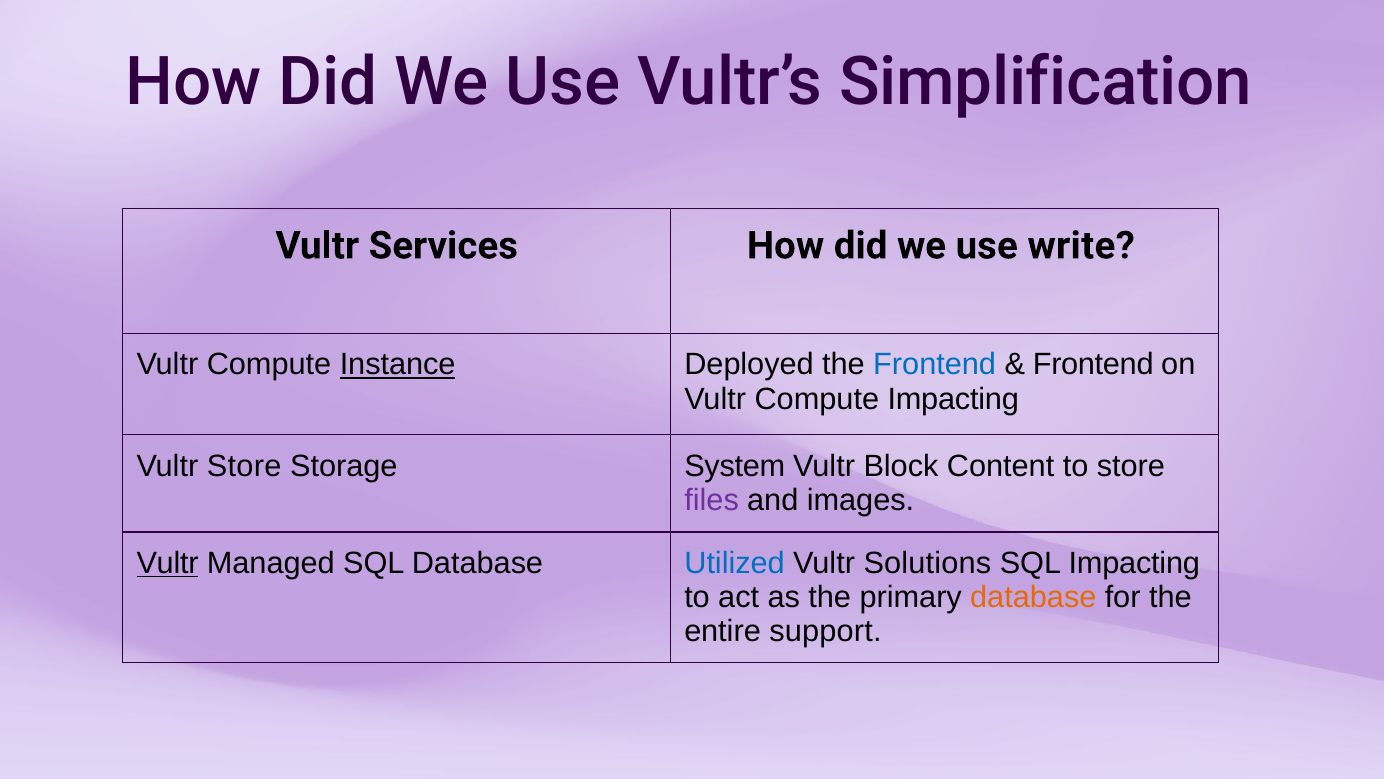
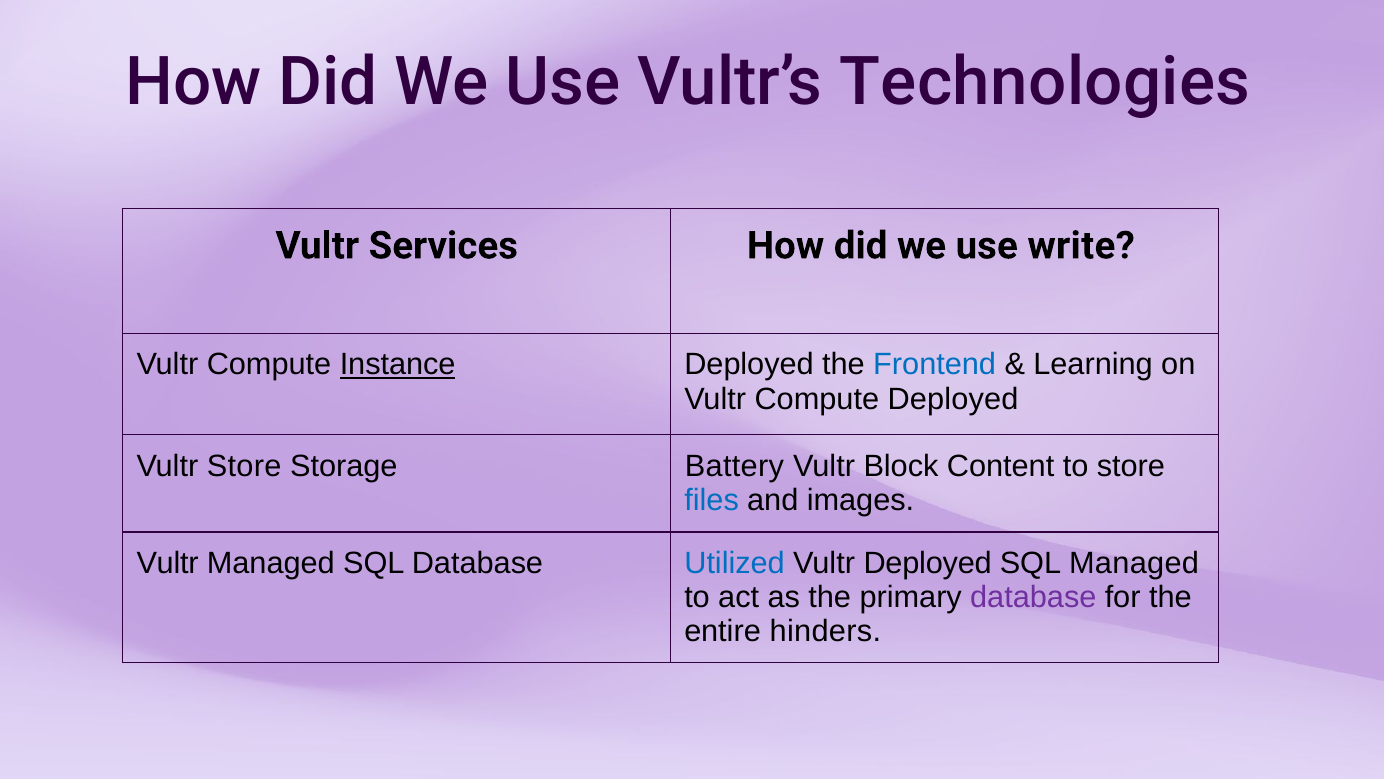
Simplification: Simplification -> Technologies (1045, 82)
Frontend: Frontend -> Learning (1093, 365)
Compute Impacting: Impacting -> Deployed (953, 399)
System: System -> Battery (734, 466)
files colour: purple -> blue (712, 500)
Vultr underline: present -> none (168, 563)
Vultr Solutions: Solutions -> Deployed (928, 563)
SQL Impacting: Impacting -> Managed (1134, 563)
database colour: orange -> purple (1033, 597)
support: support -> hinders (825, 631)
